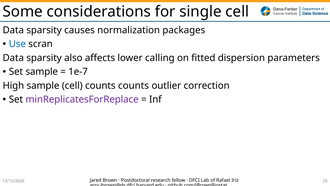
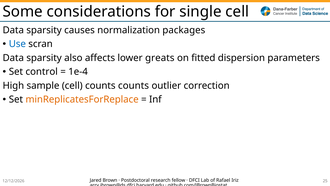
calling: calling -> greats (160, 58)
Set sample: sample -> control (42, 72)
1e-7: 1e-7 -> 1e-4 (78, 72)
minReplicatesForReplace colour: purple -> orange (82, 99)
